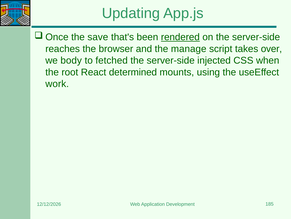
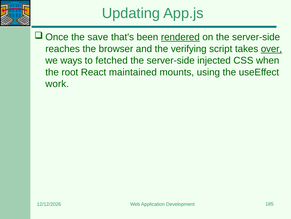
manage: manage -> verifying (189, 49)
over underline: none -> present (271, 49)
body: body -> ways (71, 60)
determined: determined -> maintained (133, 72)
